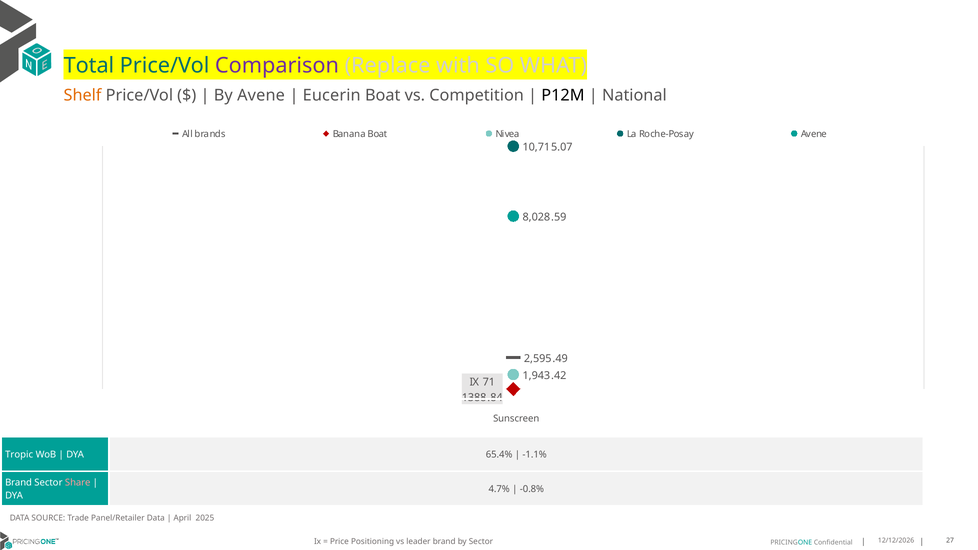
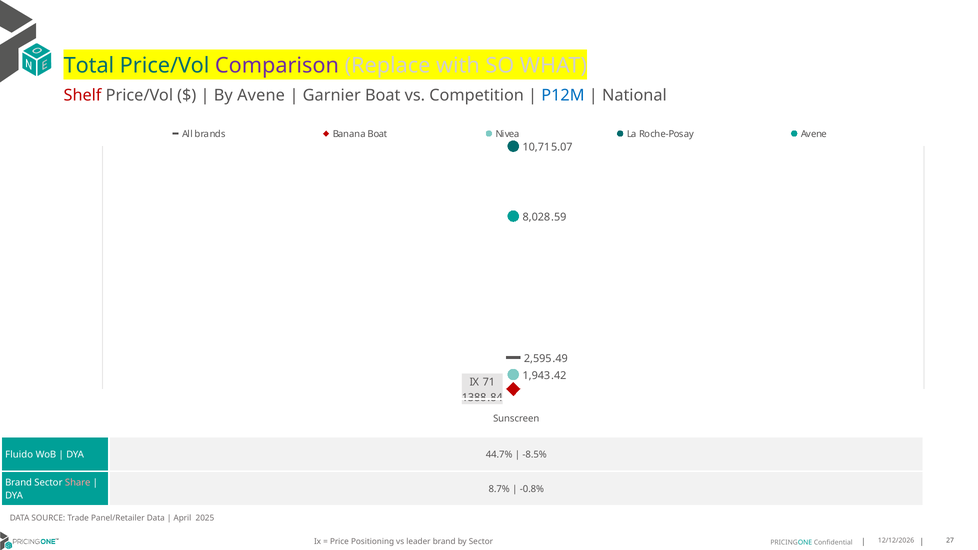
Shelf colour: orange -> red (83, 95)
Eucerin: Eucerin -> Garnier (332, 95)
P12M colour: black -> blue (563, 95)
Tropic: Tropic -> Fluido (19, 455)
65.4%: 65.4% -> 44.7% (499, 455)
-1.1%: -1.1% -> -8.5% (535, 455)
4.7%: 4.7% -> 8.7% (499, 489)
